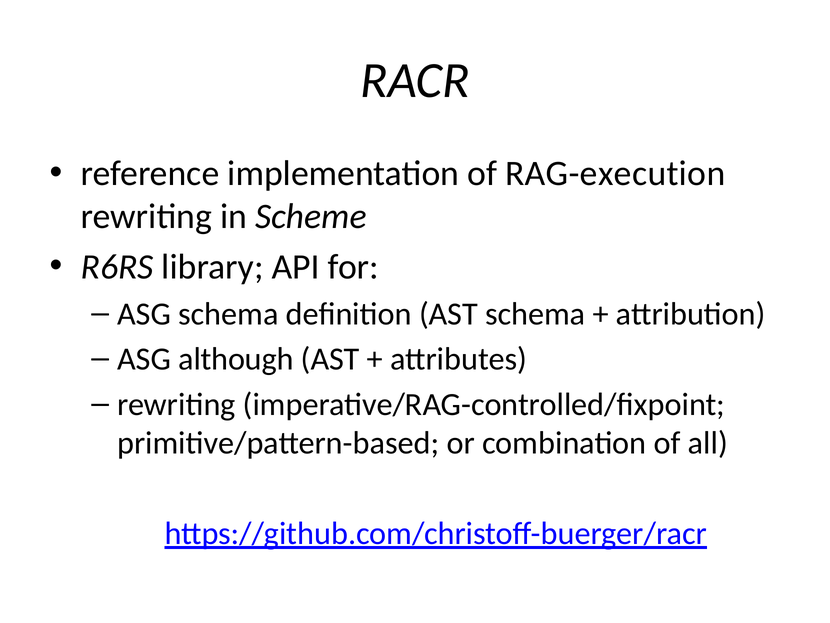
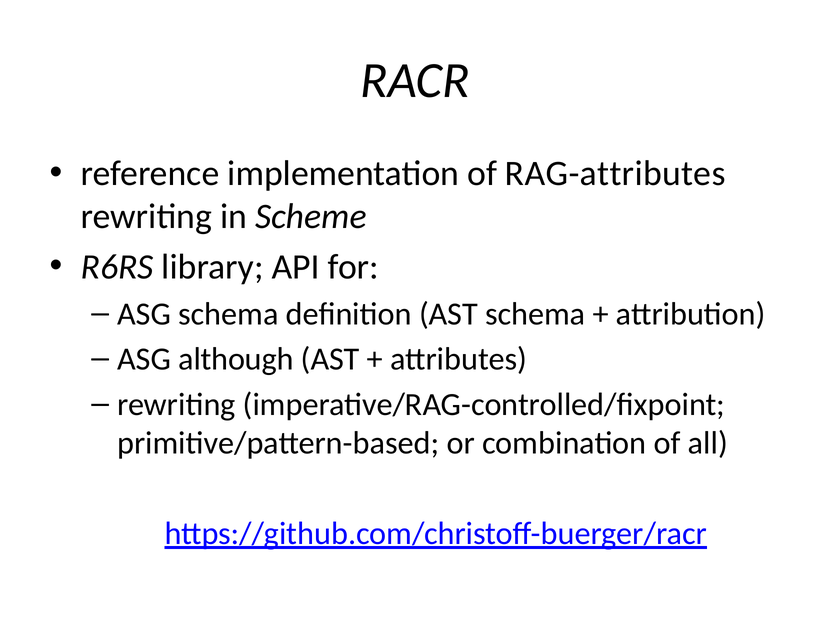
RAG-execution: RAG-execution -> RAG-attributes (615, 173)
